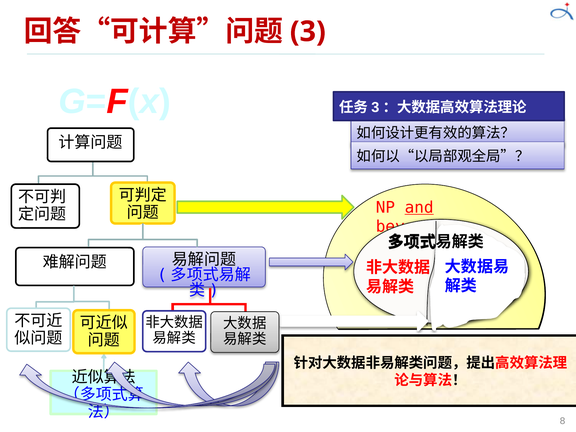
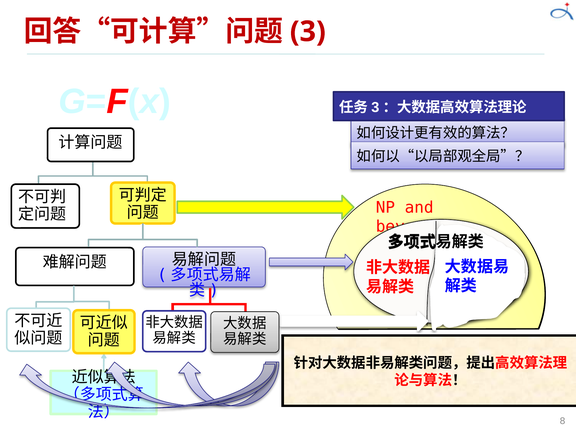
and underline: present -> none (419, 207)
